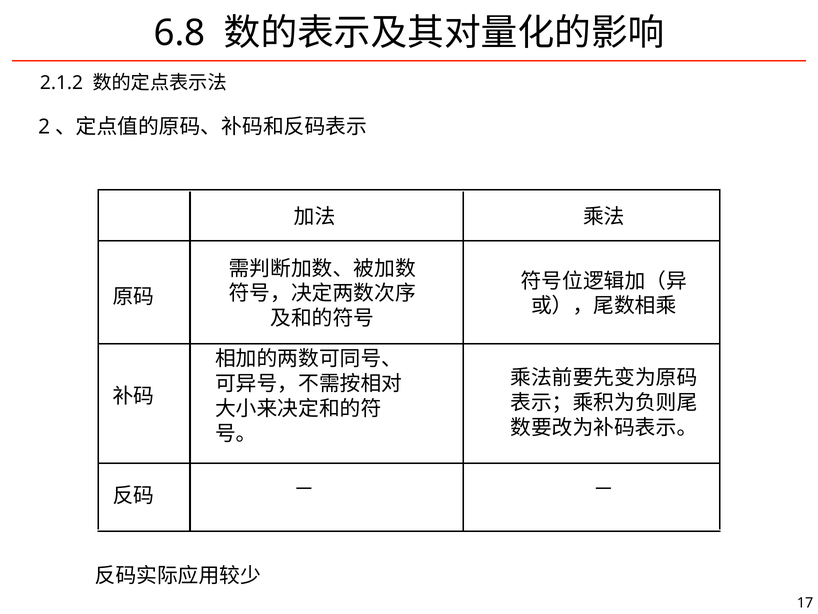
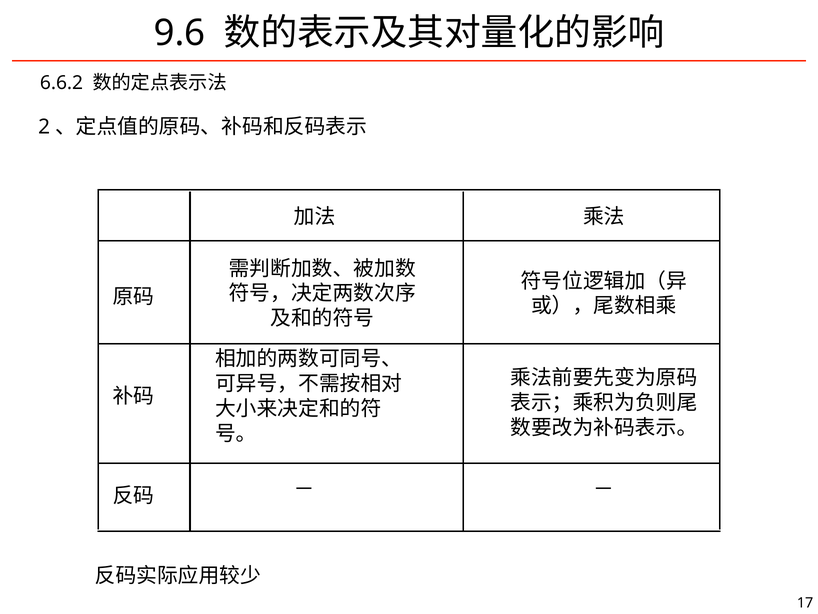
6.8: 6.8 -> 9.6 (180, 33)
2.1.2: 2.1.2 -> 6.6.2 (61, 83)
